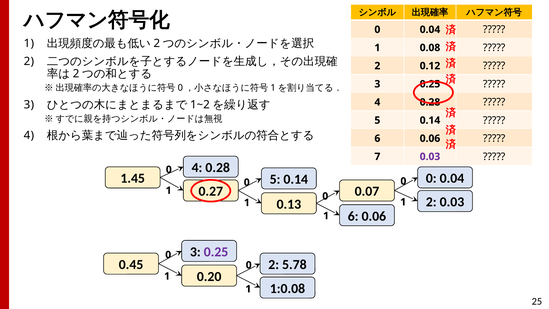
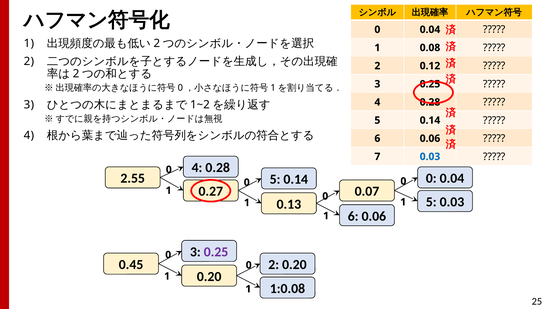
0.03 colour: purple -> blue (430, 157)
1.45: 1.45 -> 2.55 (133, 178)
2: 2 -> 5 (431, 202)
2 5.78: 5.78 -> 0.20 (294, 264)
